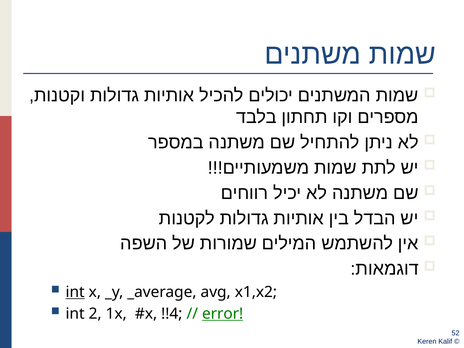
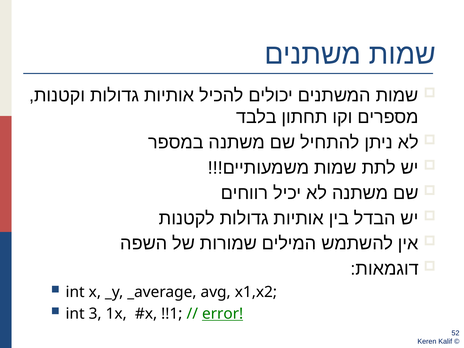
int underline: present -> none (75, 292)
2: 2 -> 3 (95, 314)
!!4: !!4 -> !!1 (172, 314)
